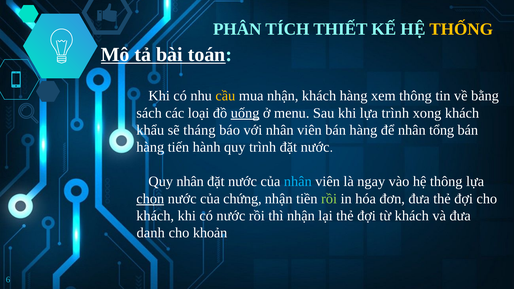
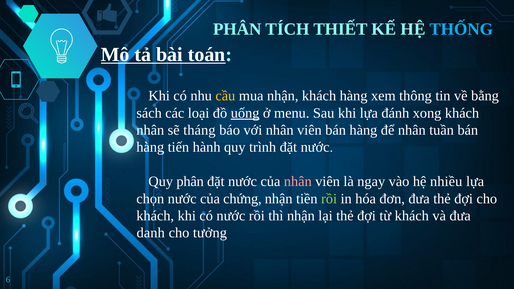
THỐNG colour: yellow -> light blue (461, 29)
lựa trình: trình -> đánh (395, 113)
khẩu: khẩu -> nhân (150, 130)
tổng: tổng -> tuần (442, 130)
Quy nhân: nhân -> phân (190, 182)
nhân colour: light blue -> pink (298, 182)
hệ thông: thông -> nhiều (446, 182)
chọn underline: present -> none (150, 199)
khoản: khoản -> tưởng (210, 233)
